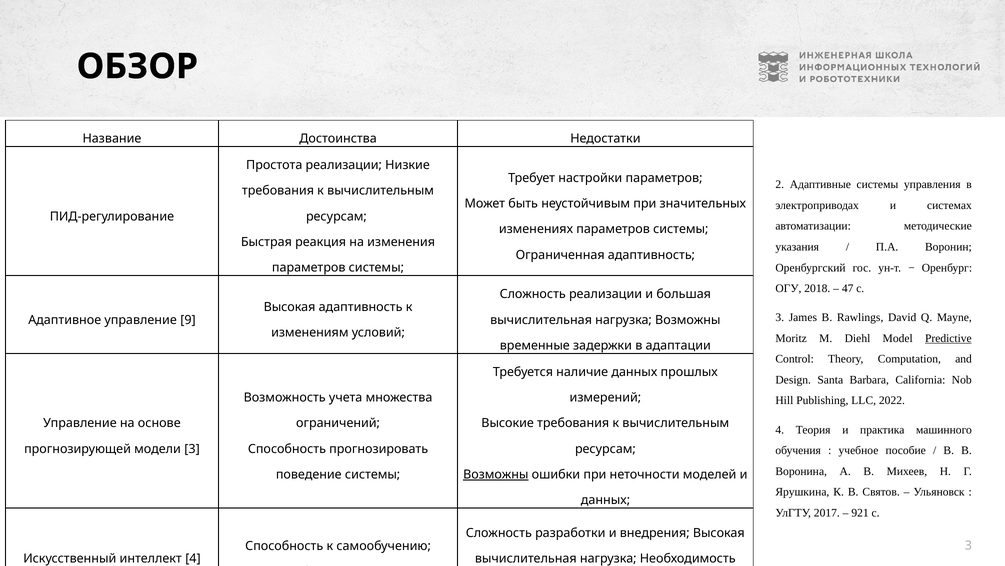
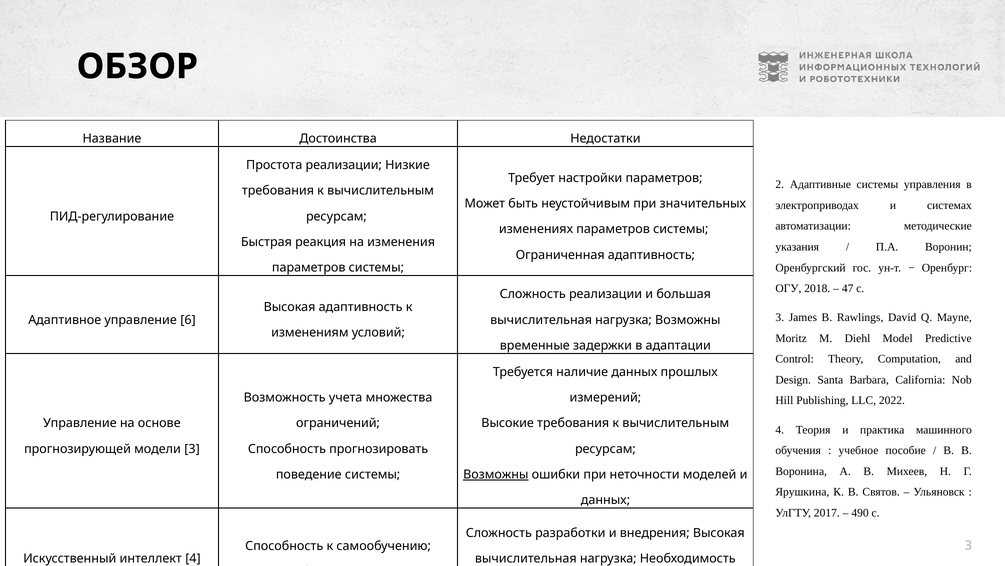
9: 9 -> 6 (188, 319)
Predictive underline: present -> none (948, 338)
921: 921 -> 490 (860, 512)
